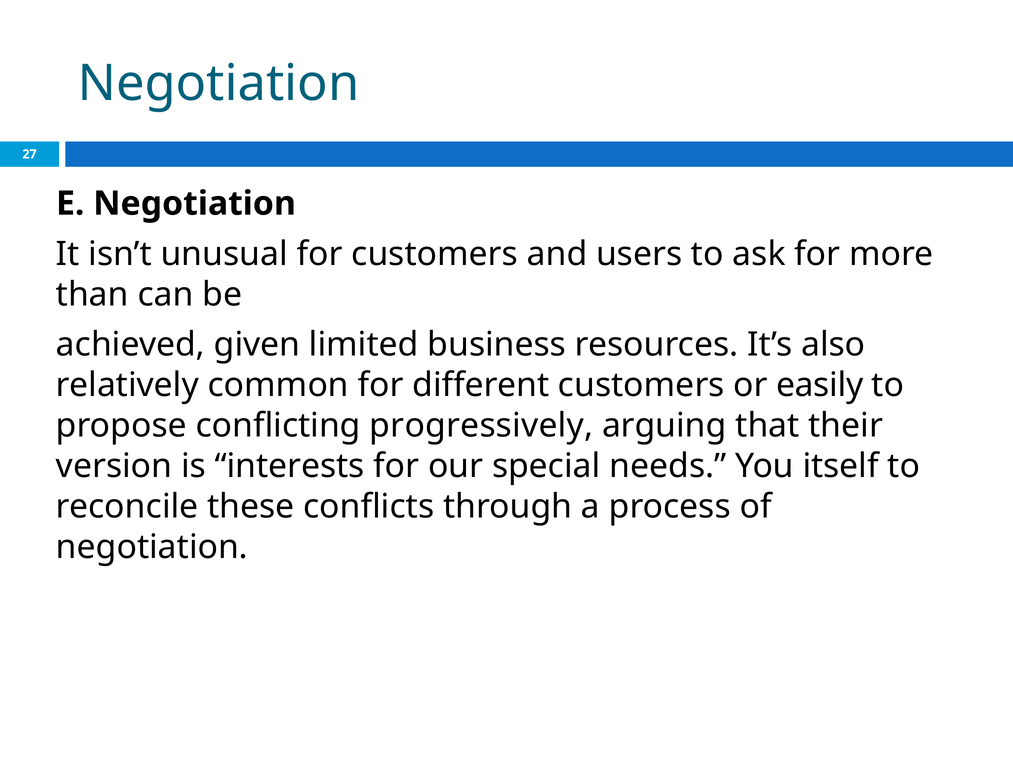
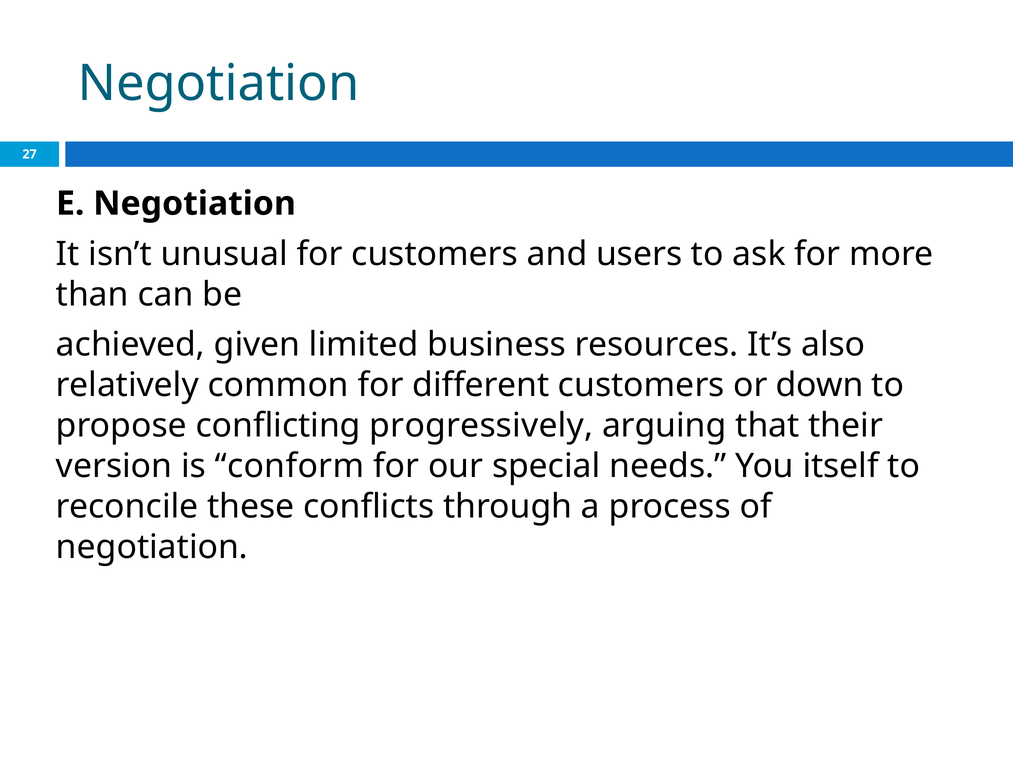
easily: easily -> down (820, 386)
interests: interests -> conform (289, 467)
